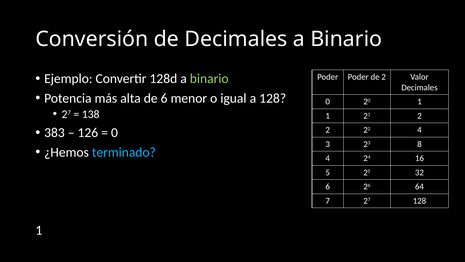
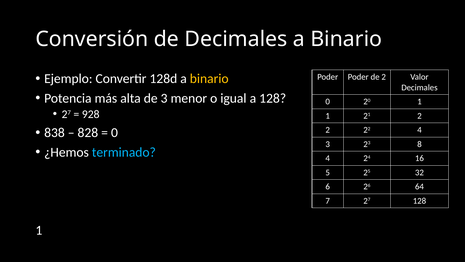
binario colour: light green -> yellow (209, 79)
de 6: 6 -> 3 (164, 98)
138: 138 -> 928 (91, 114)
383: 383 -> 838 (54, 132)
126: 126 -> 828 (88, 132)
